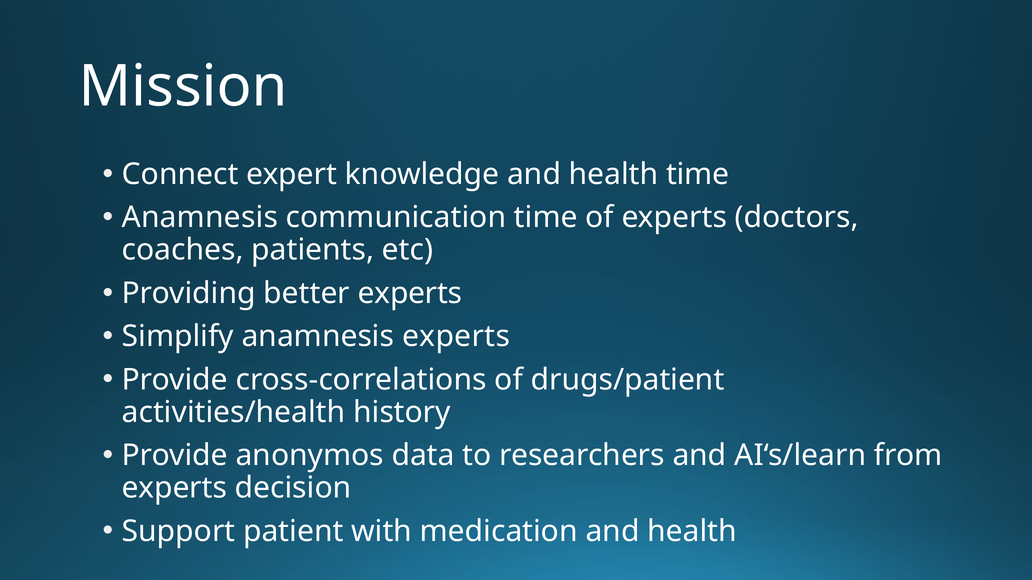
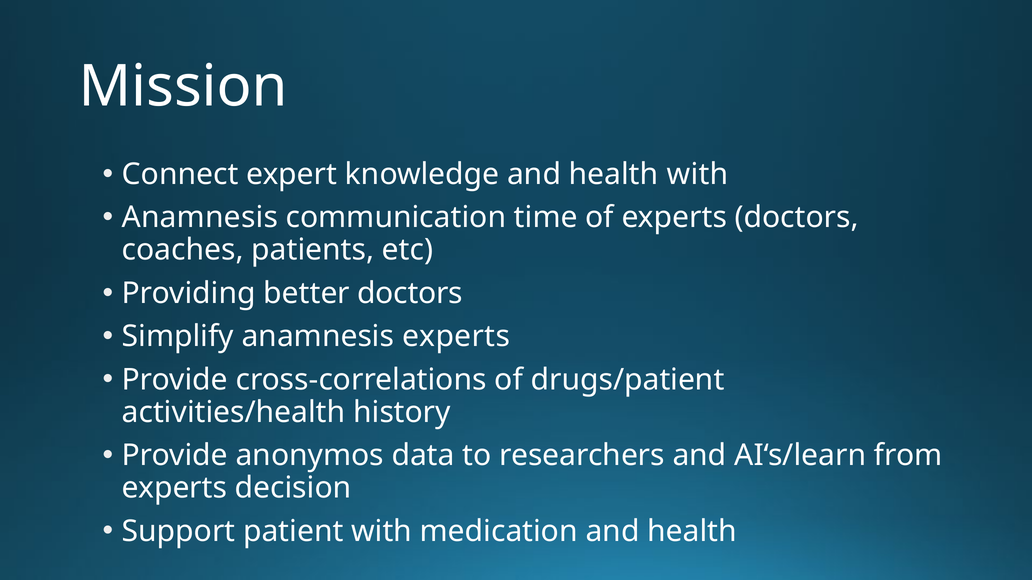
health time: time -> with (698, 174)
better experts: experts -> doctors (410, 294)
